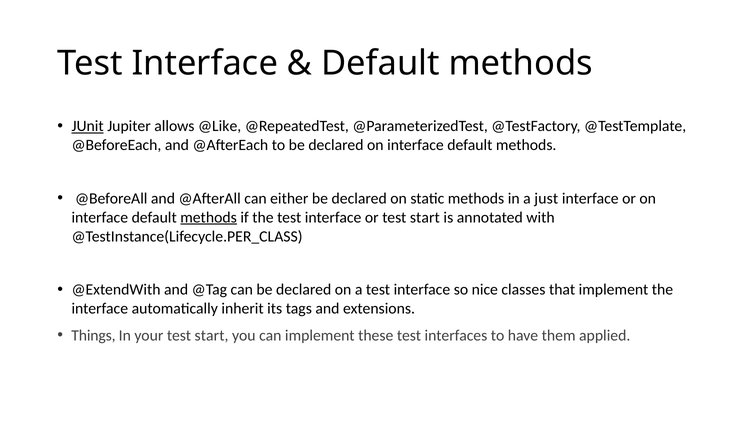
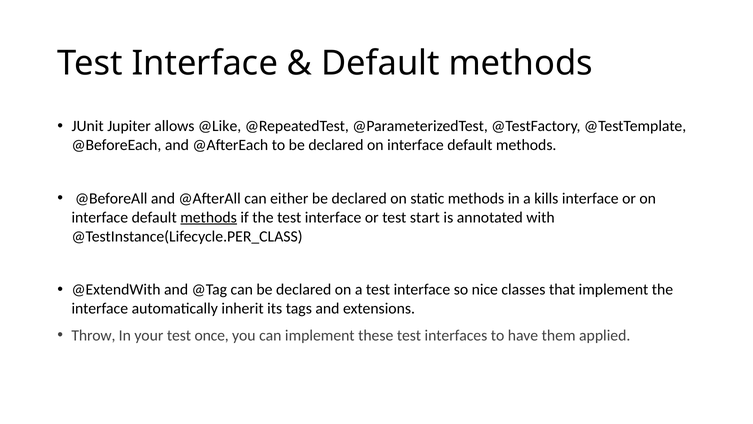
JUnit underline: present -> none (88, 126)
just: just -> kills (546, 198)
Things: Things -> Throw (93, 335)
your test start: start -> once (212, 335)
